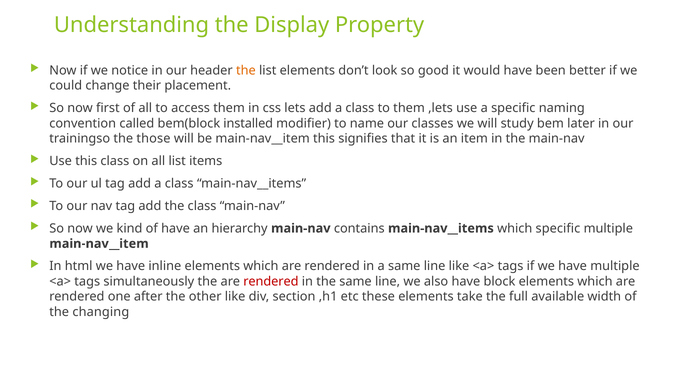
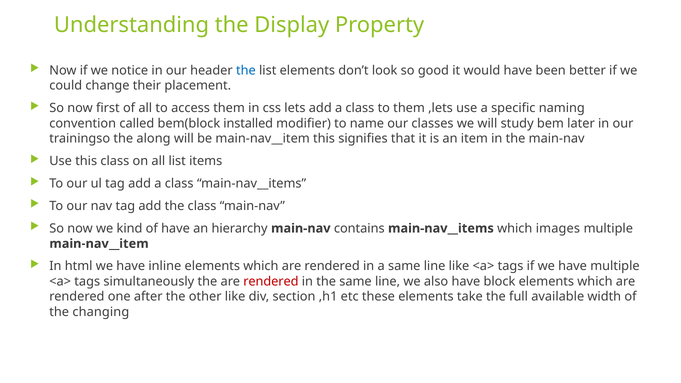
the colour: orange -> blue (246, 70)
those: those -> along (153, 139)
which specific: specific -> images (558, 228)
